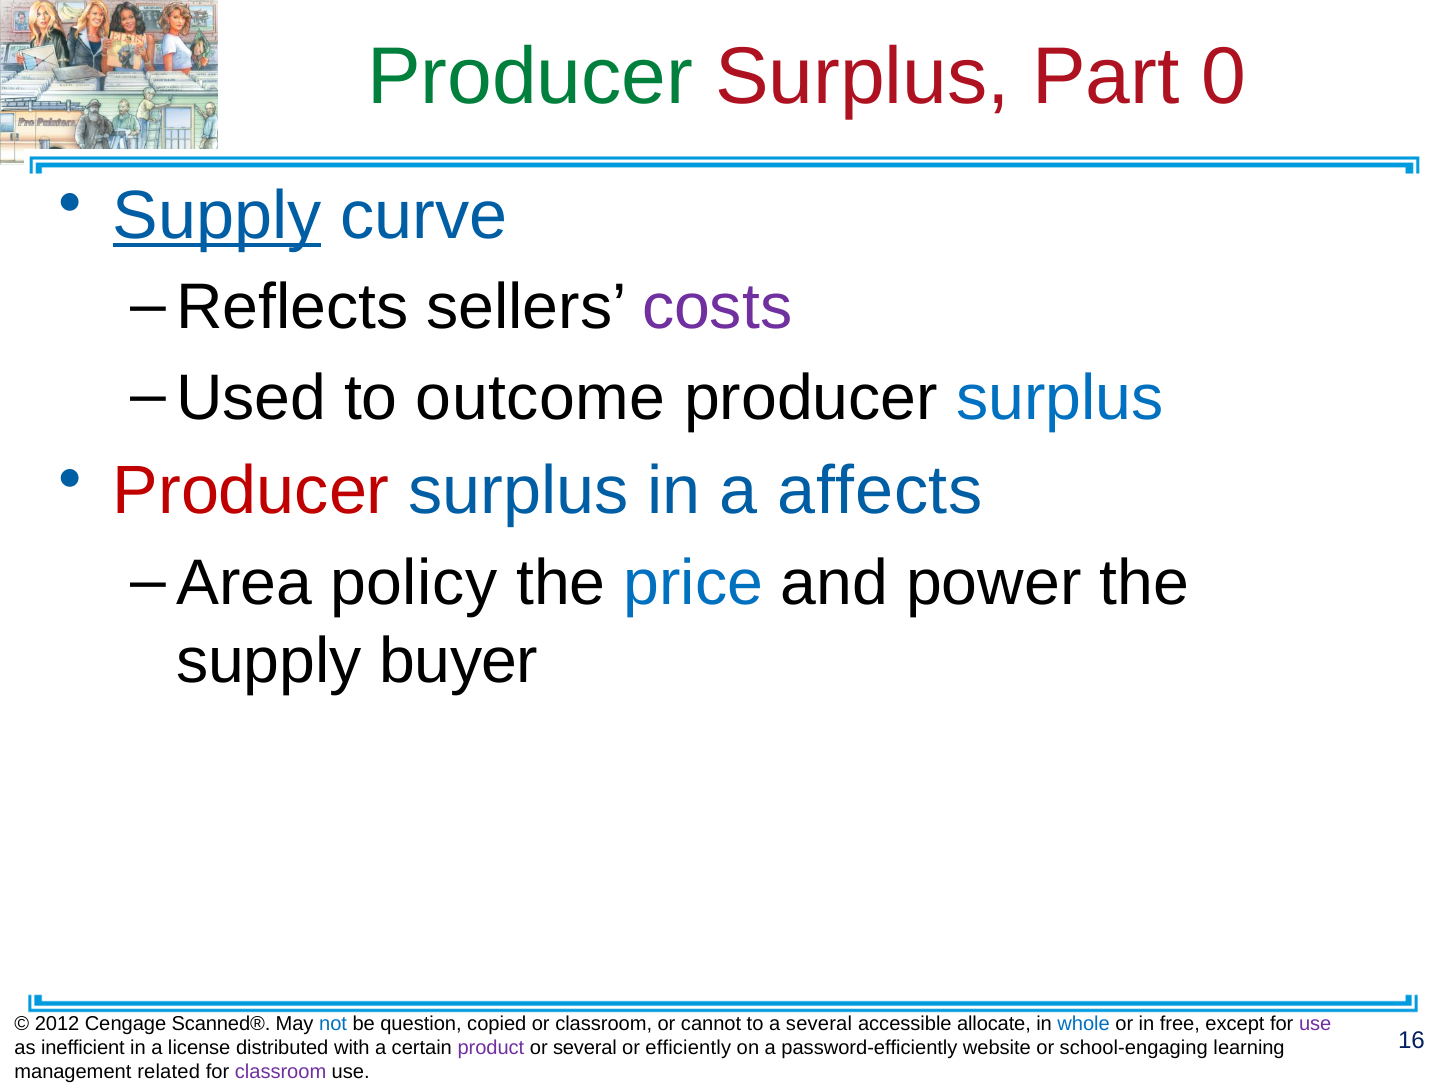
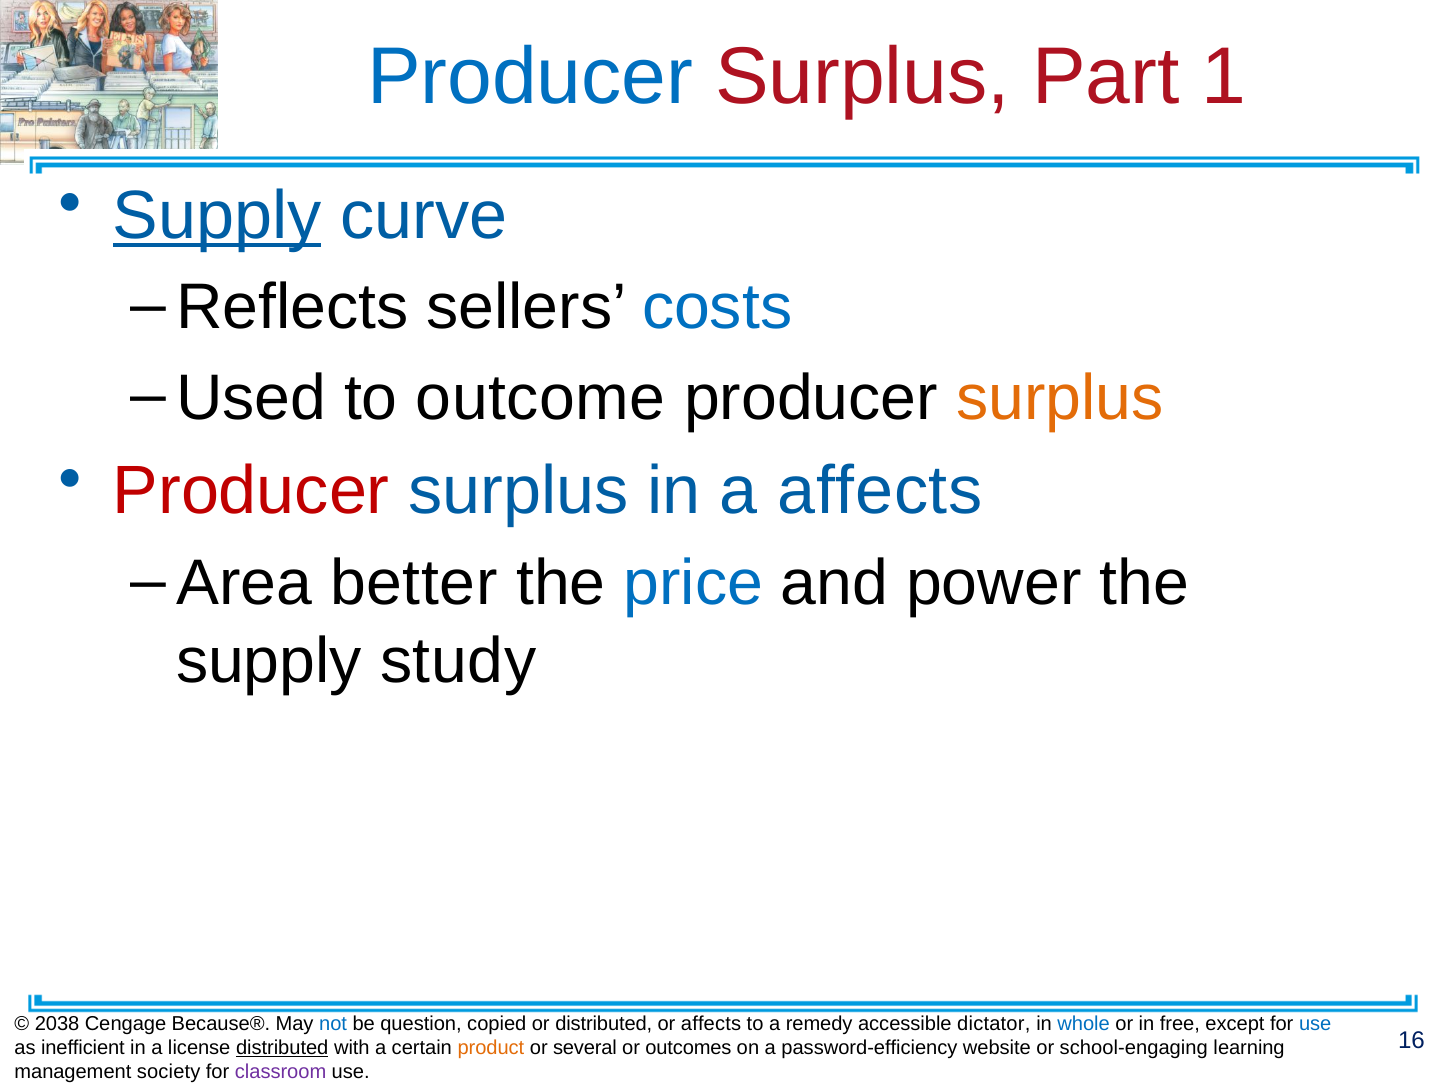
Producer colour: green -> blue (530, 77)
0: 0 -> 1 (1224, 77)
costs colour: purple -> blue (717, 308)
surplus colour: blue -> orange (1060, 398)
policy: policy -> better (414, 584)
buyer: buyer -> study (458, 661)
2012: 2012 -> 2038 (57, 1024)
Scanned®: Scanned® -> Because® (221, 1024)
or classroom: classroom -> distributed (604, 1024)
or cannot: cannot -> affects (711, 1024)
a several: several -> remedy (819, 1024)
allocate: allocate -> dictator (994, 1024)
use colour: purple -> blue (1315, 1024)
distributed underline: none -> present (282, 1048)
product colour: purple -> orange (491, 1048)
efficiently: efficiently -> outcomes (688, 1048)
password-efficiently: password-efficiently -> password-efficiency (869, 1048)
related: related -> society (169, 1072)
